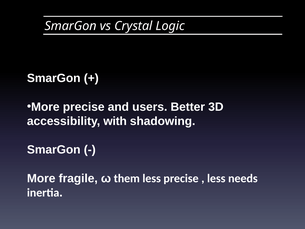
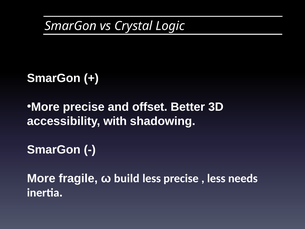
users: users -> offset (150, 107)
them: them -> build (127, 178)
